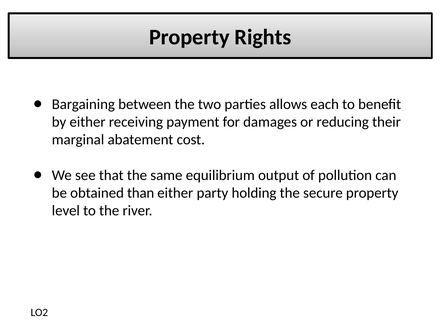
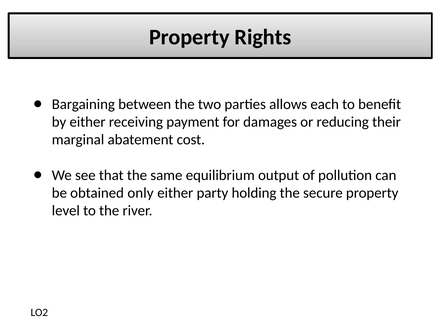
than: than -> only (141, 193)
